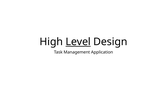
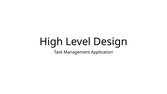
Level underline: present -> none (78, 42)
